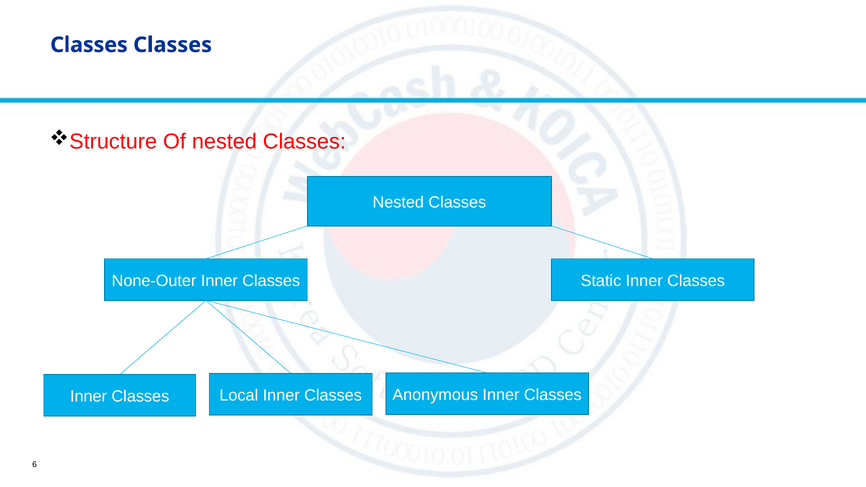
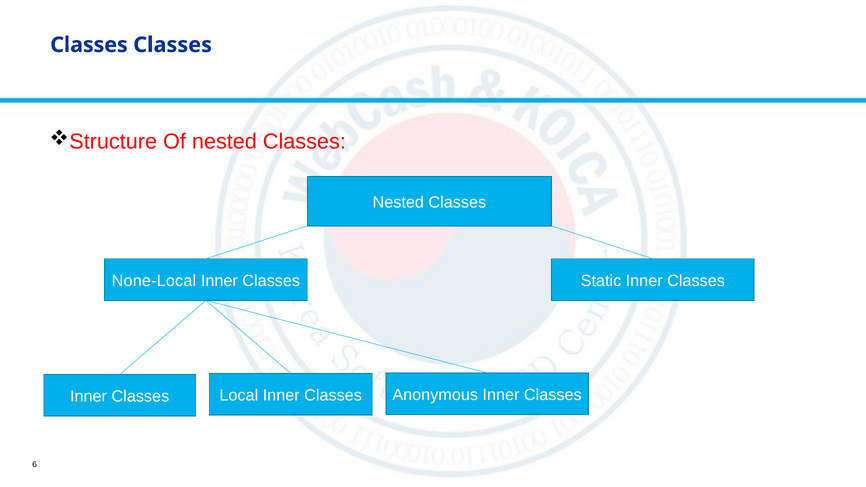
None-Outer: None-Outer -> None-Local (154, 281)
